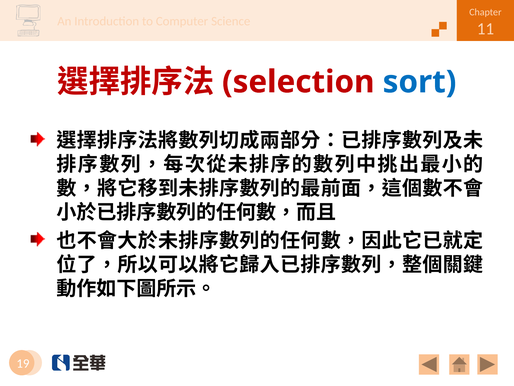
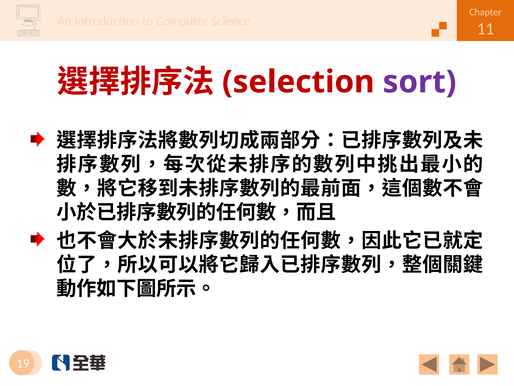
sort colour: blue -> purple (420, 82)
